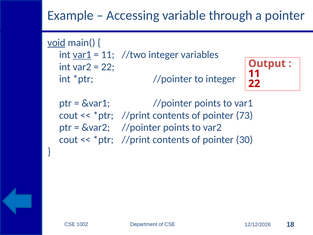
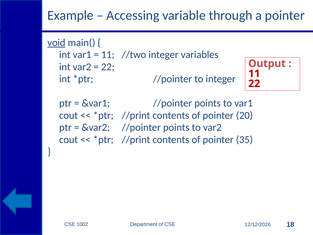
var1 underline: present -> none (82, 55)
73: 73 -> 20 (244, 115)
30: 30 -> 35 (244, 139)
